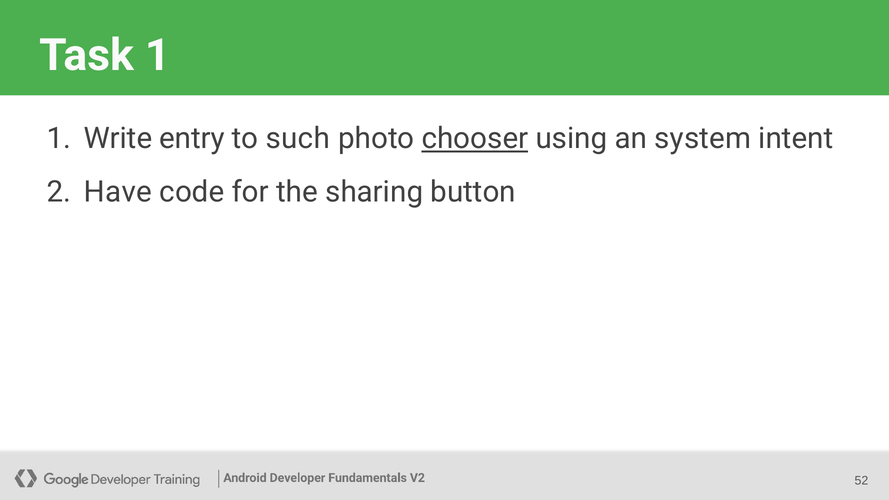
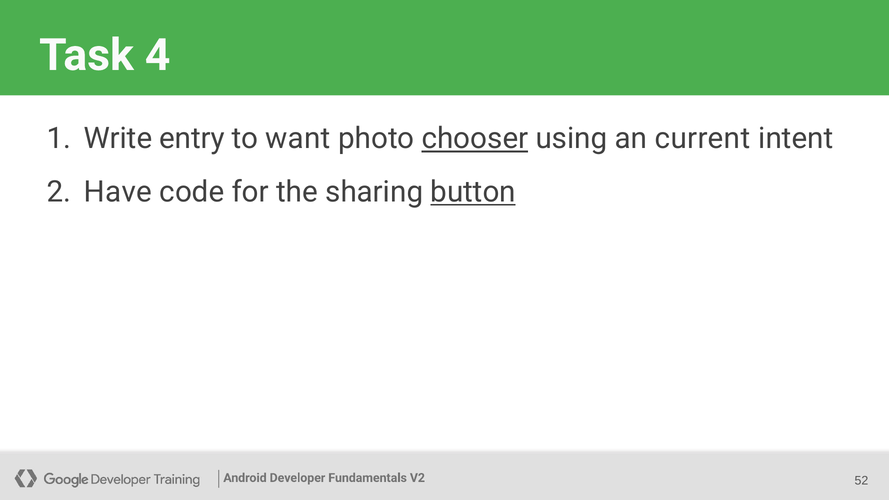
Task 1: 1 -> 4 (158, 55)
such: such -> want (298, 139)
system: system -> current (703, 139)
button underline: none -> present (473, 192)
